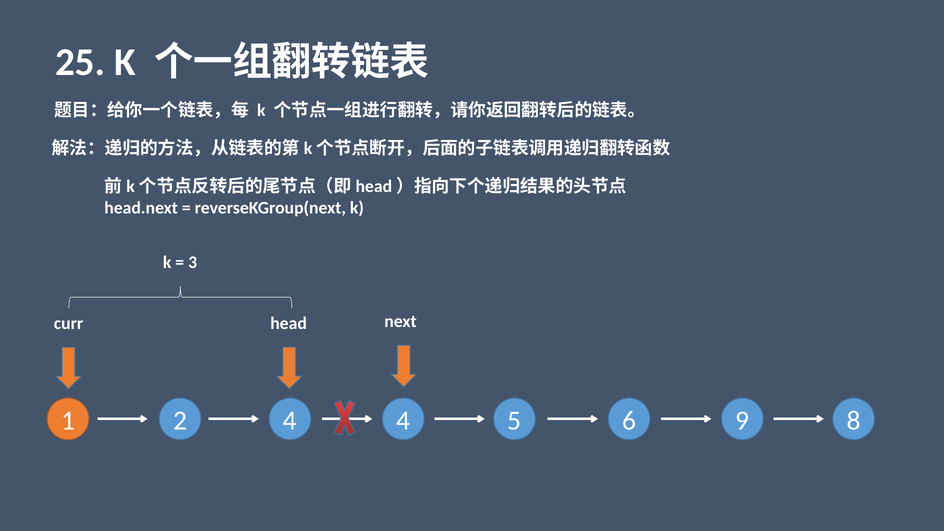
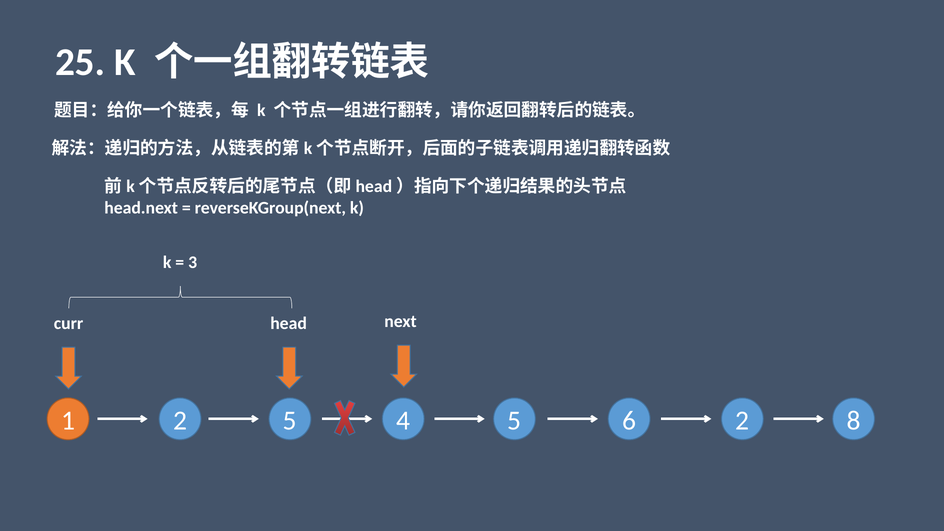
2 4: 4 -> 5 (290, 421)
6 9: 9 -> 2 (742, 421)
